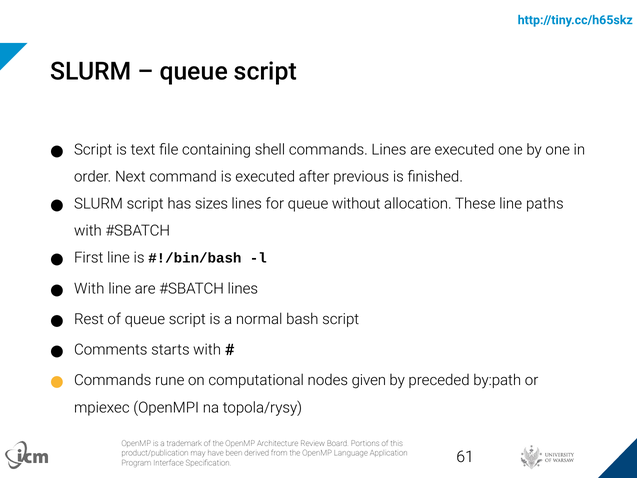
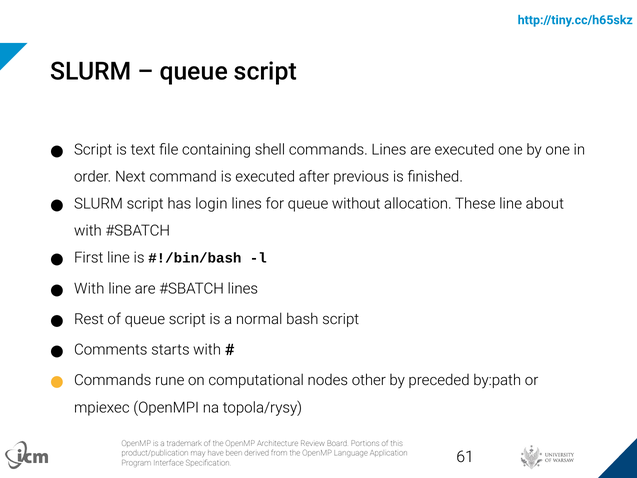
sizes: sizes -> login (211, 204)
paths: paths -> about (545, 204)
given: given -> other (369, 380)
